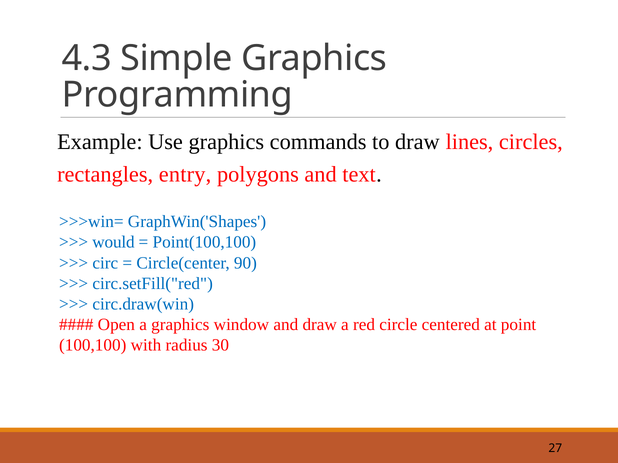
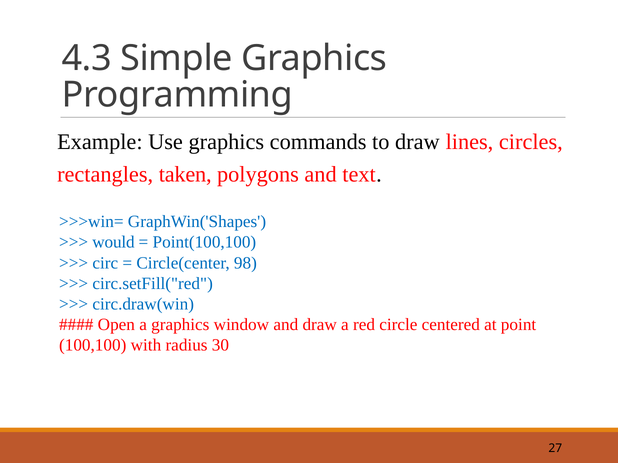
entry: entry -> taken (185, 174)
90: 90 -> 98 (245, 263)
